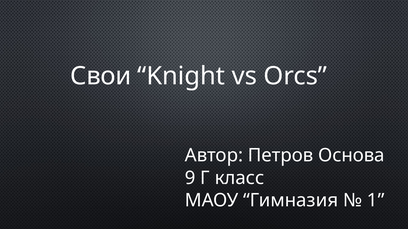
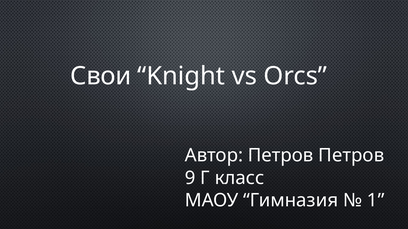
Петров Основа: Основа -> Петров (351, 156)
